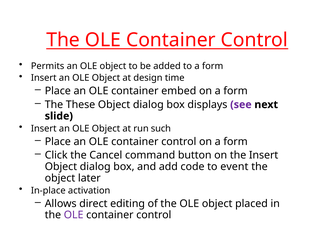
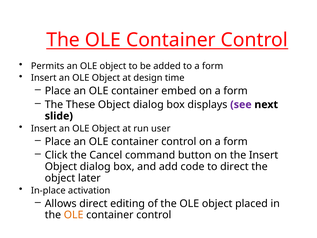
such: such -> user (161, 128)
to event: event -> direct (234, 166)
OLE colour: purple -> orange (74, 215)
